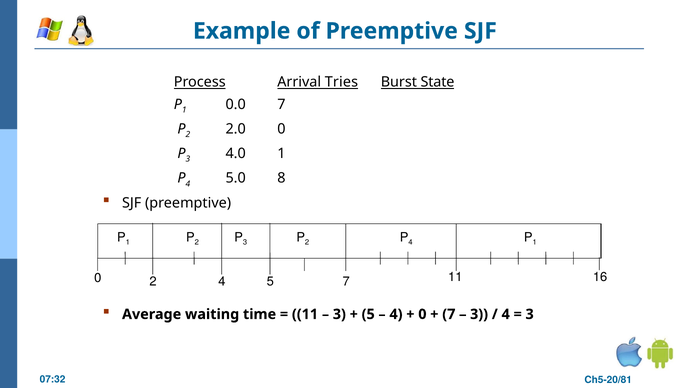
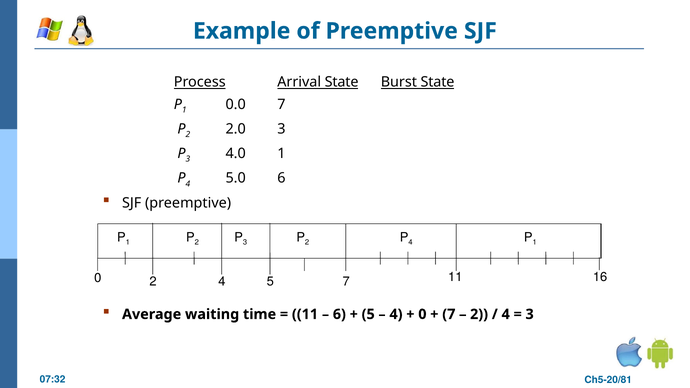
Arrival Tries: Tries -> State (342, 82)
2.0 0: 0 -> 3 (281, 129)
5.0 8: 8 -> 6 (281, 178)
3: 3 -> 6 (339, 314)
3: 3 -> 2 (479, 314)
